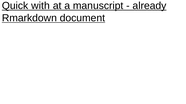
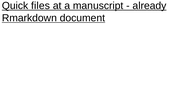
with: with -> files (41, 6)
